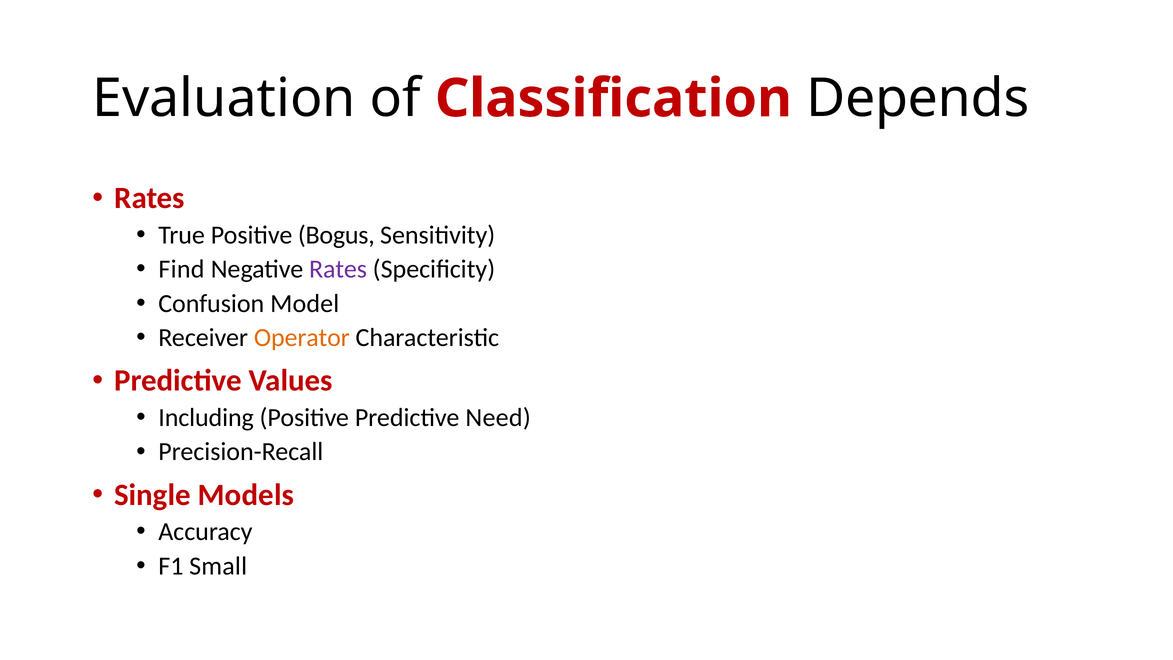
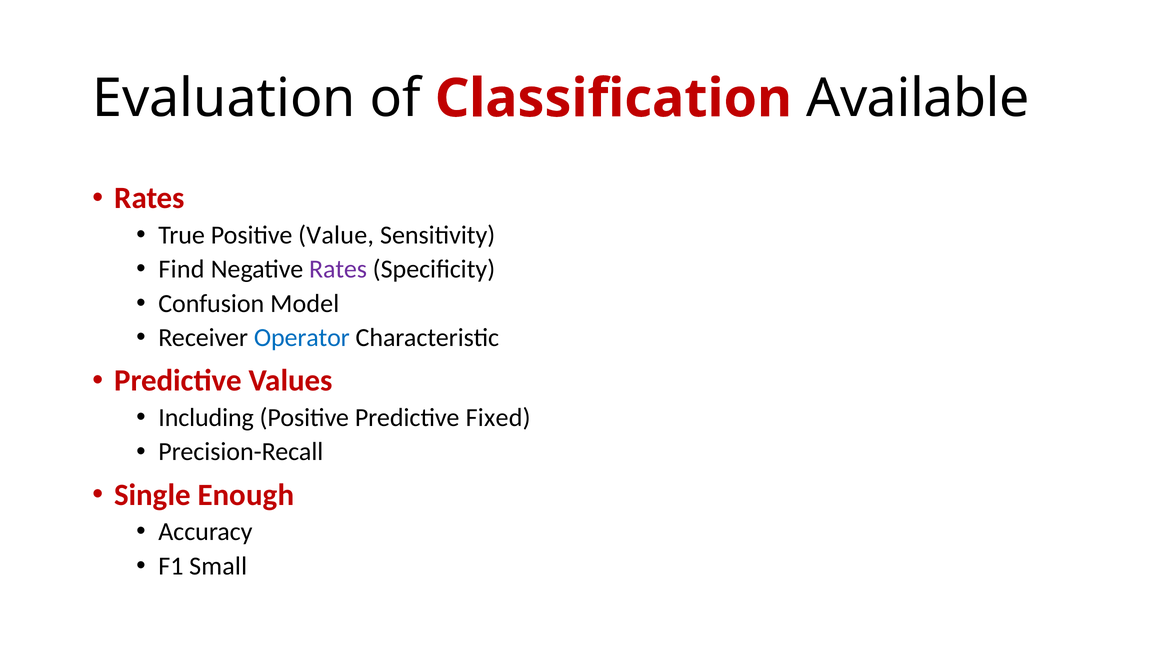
Depends: Depends -> Available (918, 99)
Bogus: Bogus -> Value (336, 235)
Operator colour: orange -> blue (302, 338)
Need: Need -> Fixed (498, 417)
Models: Models -> Enough (246, 495)
